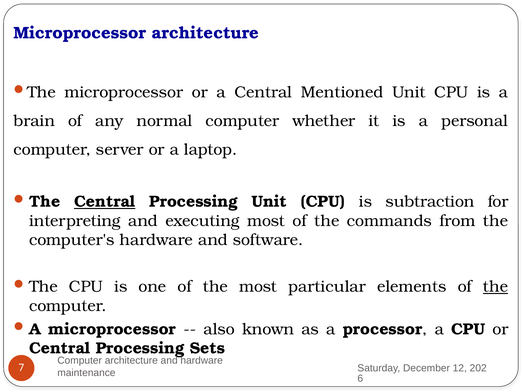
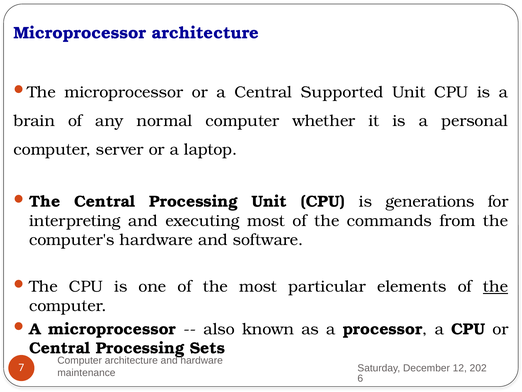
Mentioned: Mentioned -> Supported (342, 92)
Central underline: present -> none (105, 201)
subtraction: subtraction -> generations (430, 201)
